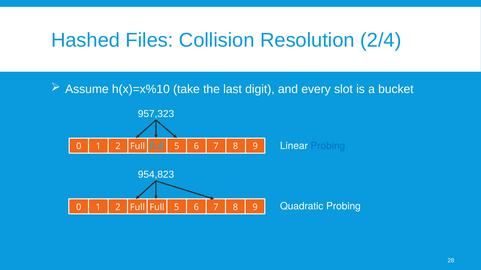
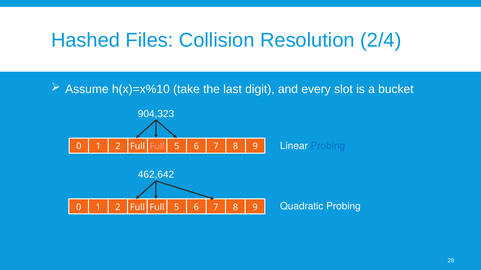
957,323: 957,323 -> 904,323 (156, 114)
Full colour: light blue -> pink (157, 146)
954,823: 954,823 -> 462,642 (156, 175)
